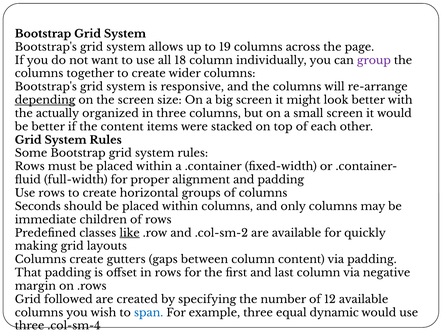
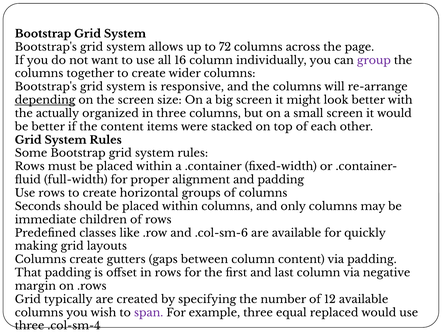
19: 19 -> 72 (225, 47)
18: 18 -> 16 (180, 60)
like underline: present -> none (130, 233)
.col-sm-2: .col-sm-2 -> .col-sm-6 (221, 233)
followed: followed -> typically (68, 299)
span colour: blue -> purple (149, 312)
dynamic: dynamic -> replaced (334, 312)
